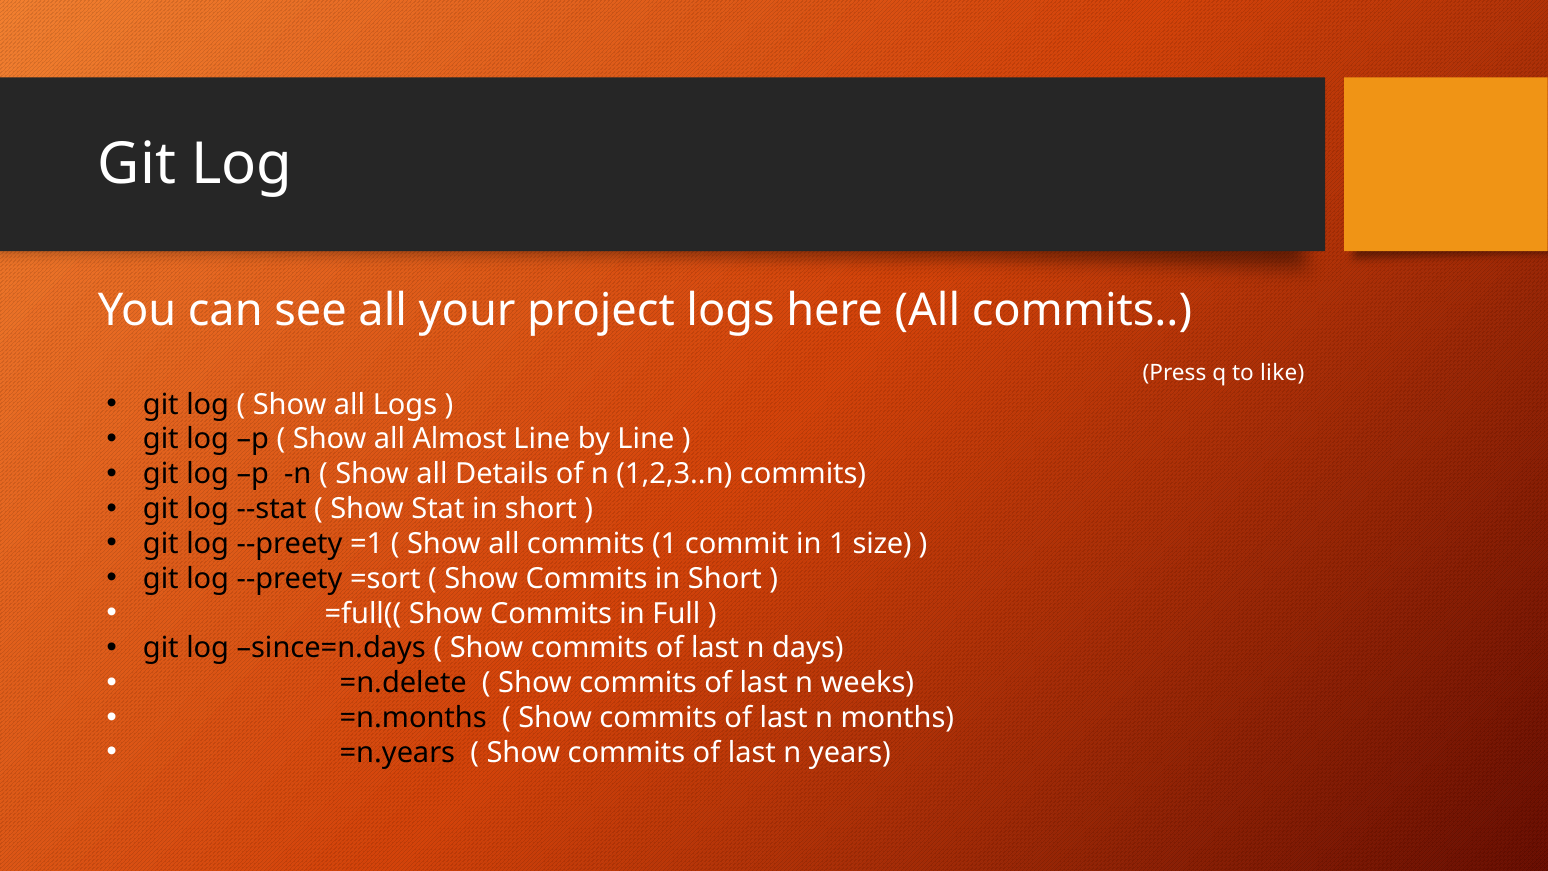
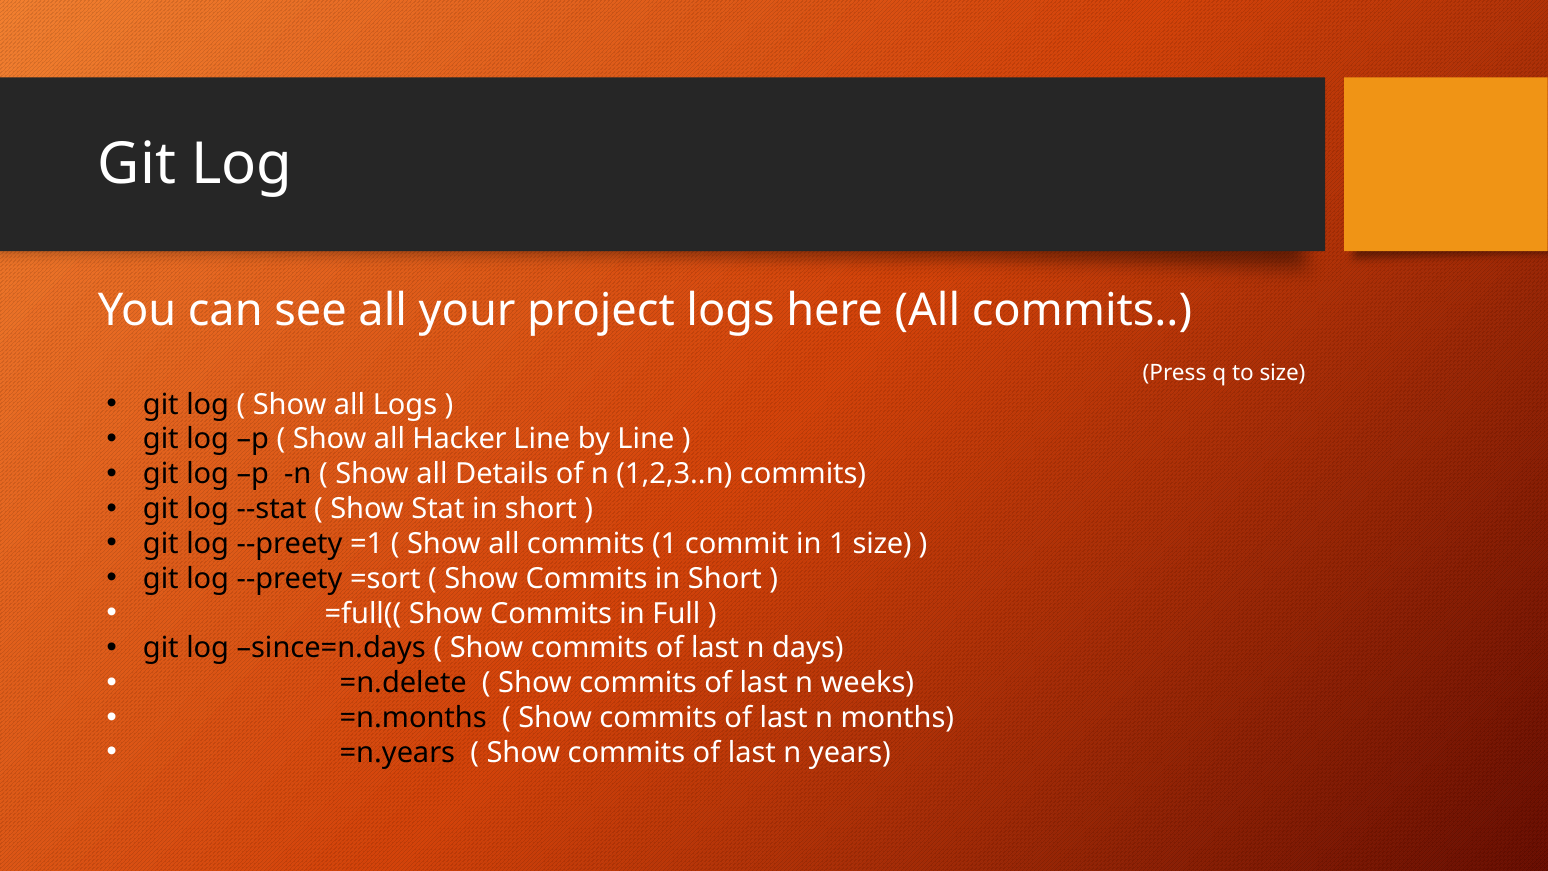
to like: like -> size (1282, 373)
Almost: Almost -> Hacker (460, 439)
